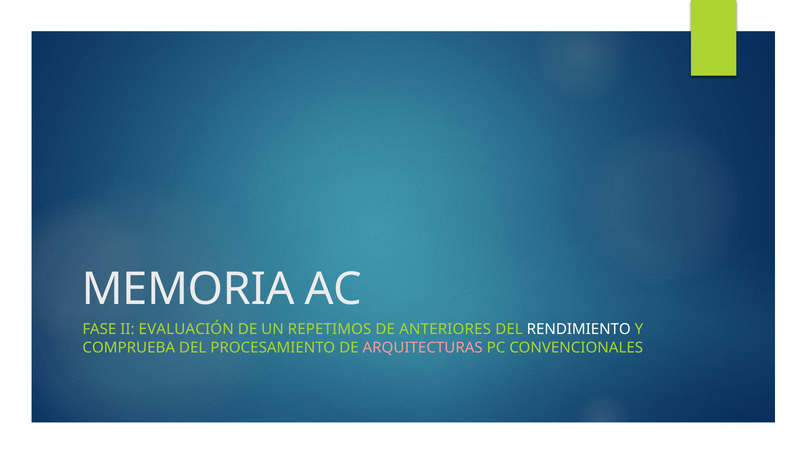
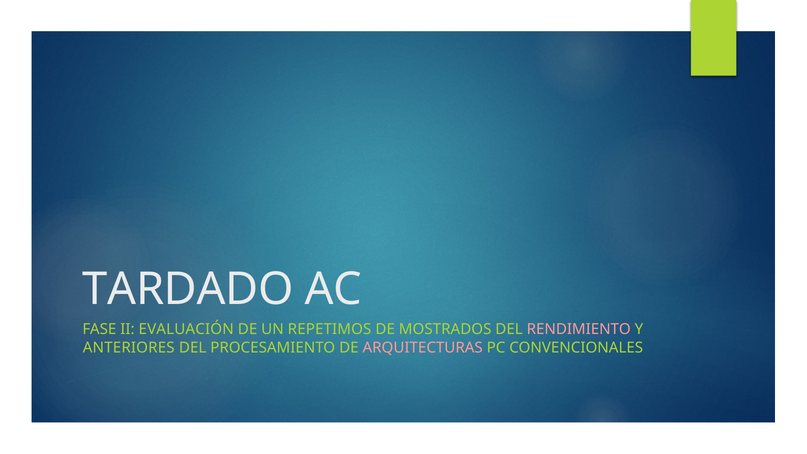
MEMORIA: MEMORIA -> TARDADO (188, 289)
ANTERIORES: ANTERIORES -> MOSTRADOS (445, 329)
RENDIMIENTO colour: white -> pink (579, 329)
COMPRUEBA: COMPRUEBA -> ANTERIORES (129, 348)
